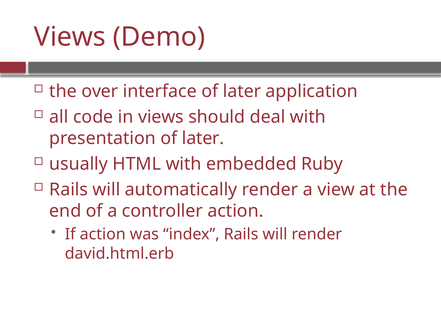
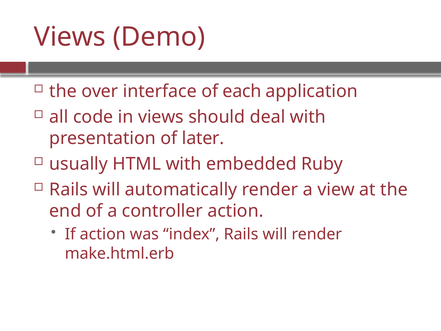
interface of later: later -> each (242, 91)
david.html.erb: david.html.erb -> make.html.erb (119, 253)
